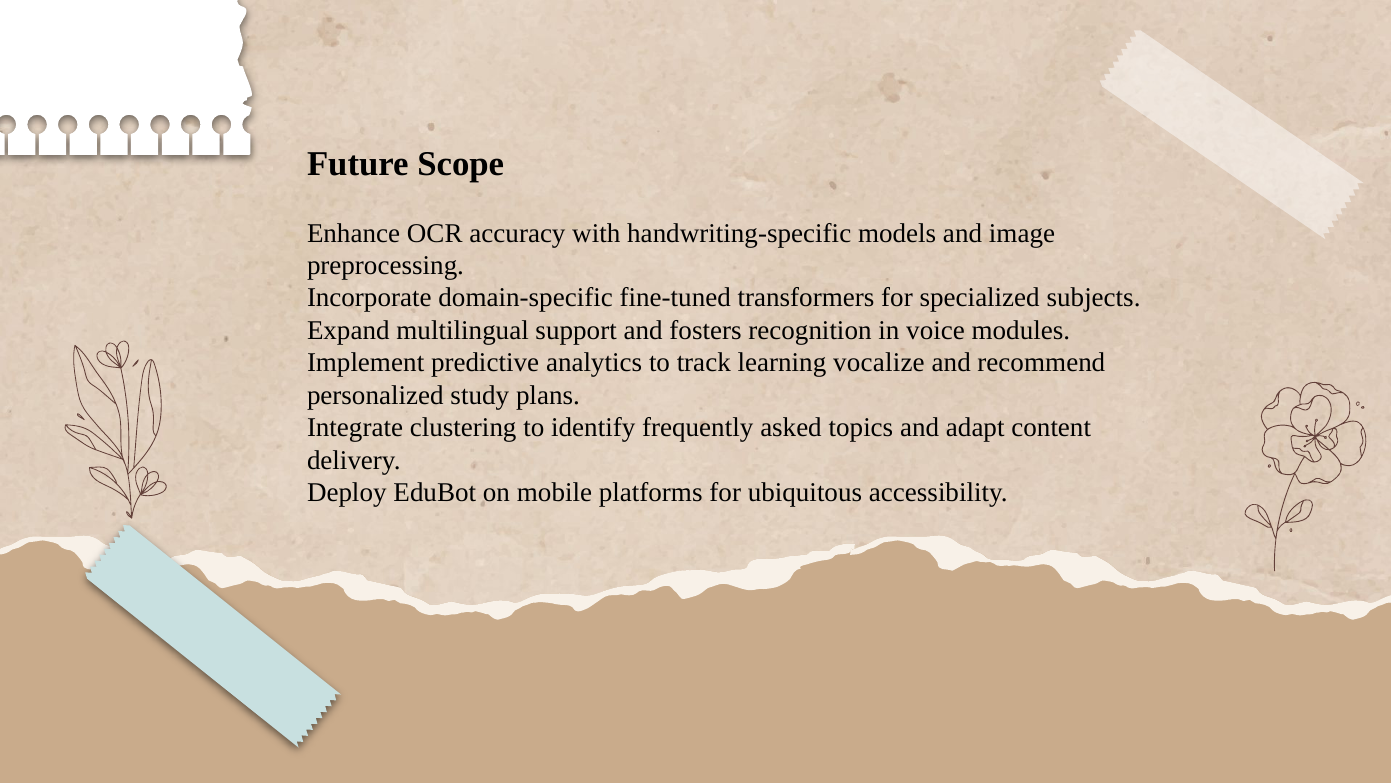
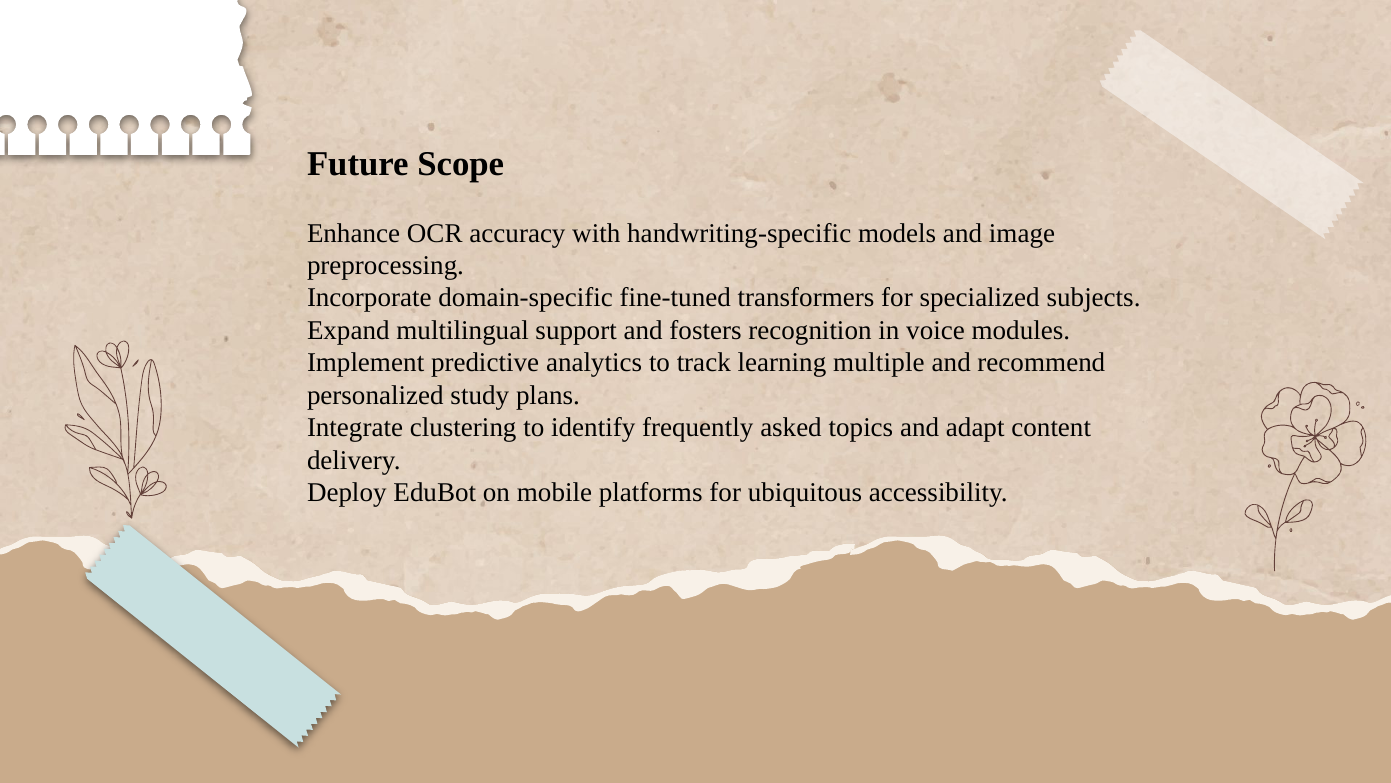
vocalize: vocalize -> multiple (879, 363)
